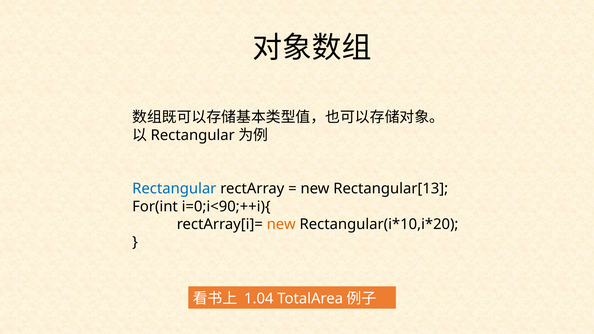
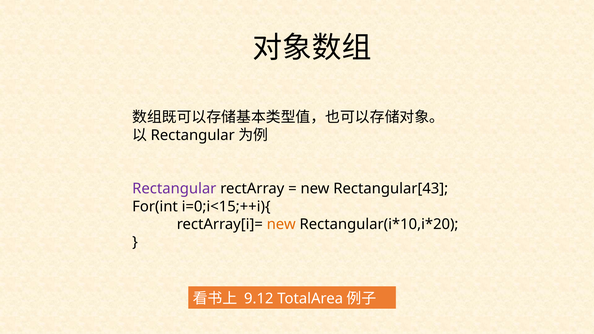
Rectangular colour: blue -> purple (174, 189)
Rectangular[13: Rectangular[13 -> Rectangular[43 (391, 189)
i=0;i<90;++i){: i=0;i<90;++i){ -> i=0;i<15;++i){ (226, 207)
1.04: 1.04 -> 9.12 (259, 299)
